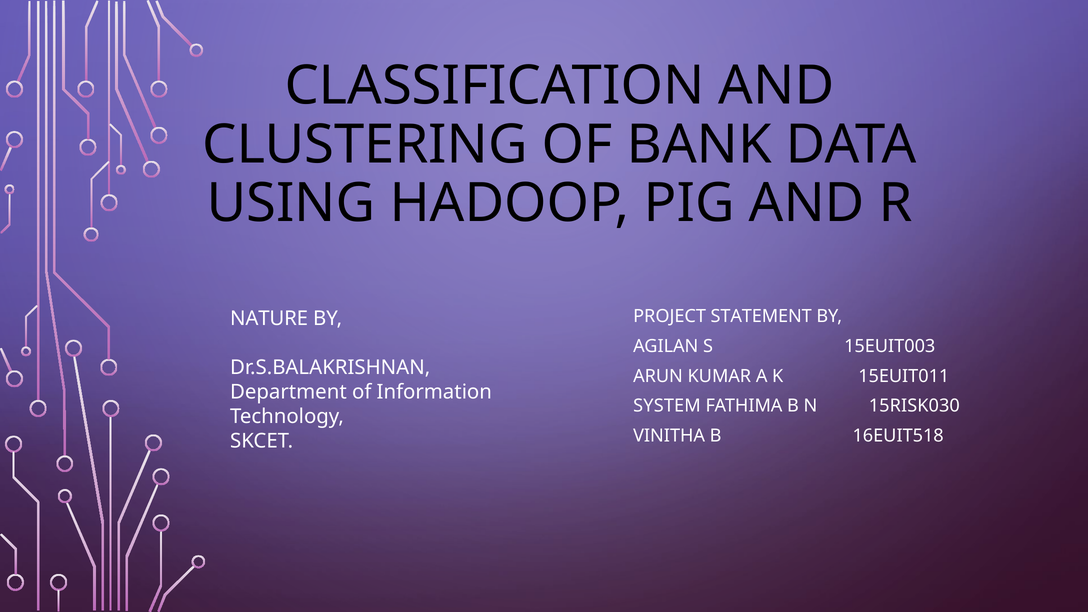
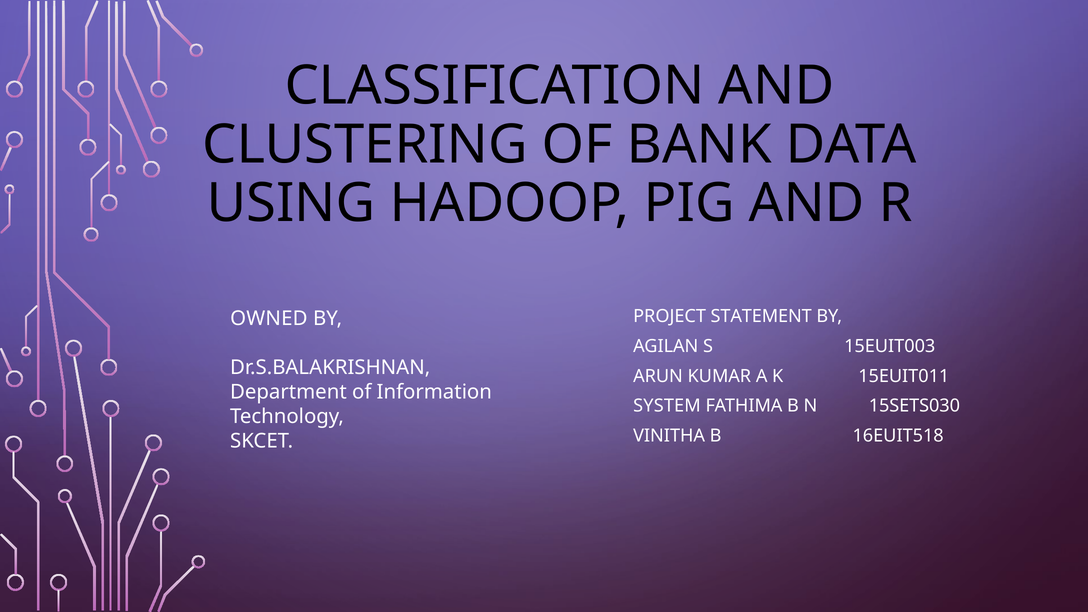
NATURE: NATURE -> OWNED (269, 319)
15RISK030: 15RISK030 -> 15SETS030 (914, 406)
